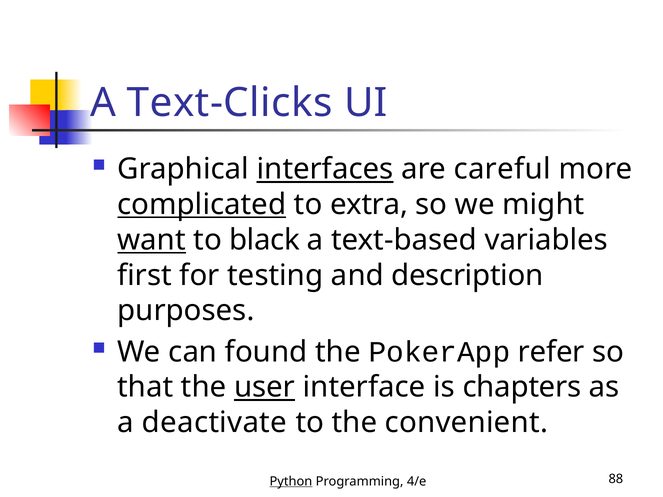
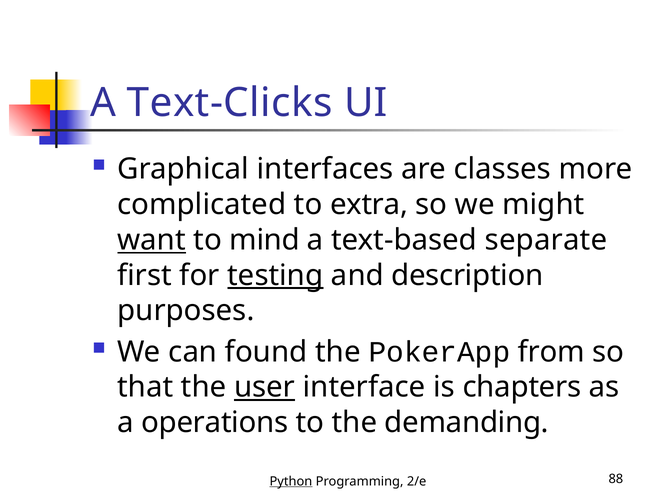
interfaces underline: present -> none (325, 169)
careful: careful -> classes (502, 169)
complicated underline: present -> none (202, 205)
black: black -> mind (265, 240)
variables: variables -> separate (546, 240)
testing underline: none -> present (275, 275)
refer: refer -> from (551, 352)
deactivate: deactivate -> operations (215, 423)
convenient: convenient -> demanding (467, 423)
4/e: 4/e -> 2/e (417, 482)
